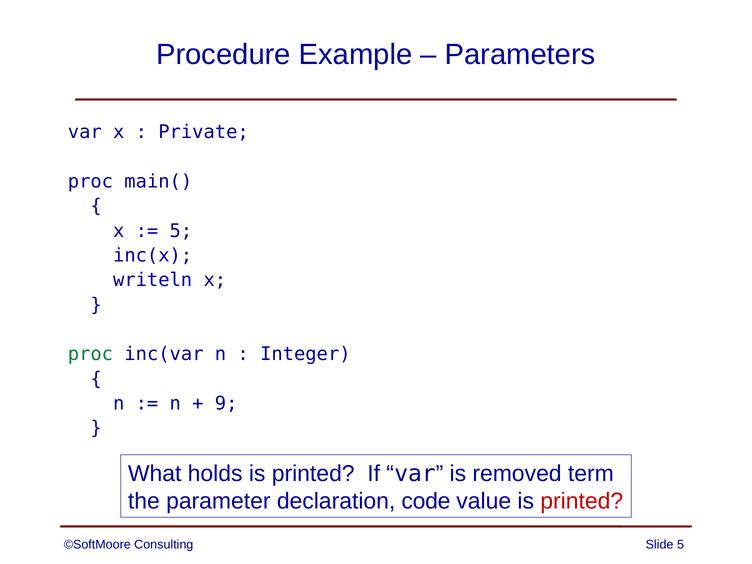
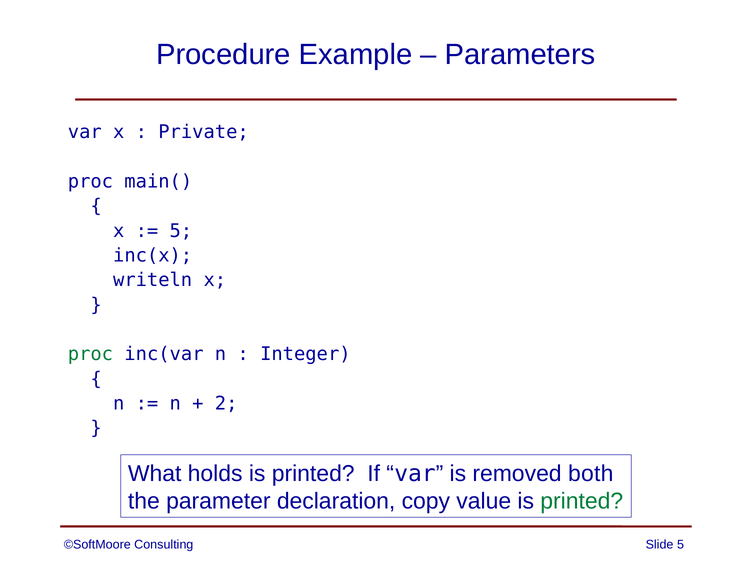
9: 9 -> 2 (226, 404)
term: term -> both (591, 474)
code: code -> copy (426, 501)
printed colour: red -> green (582, 501)
